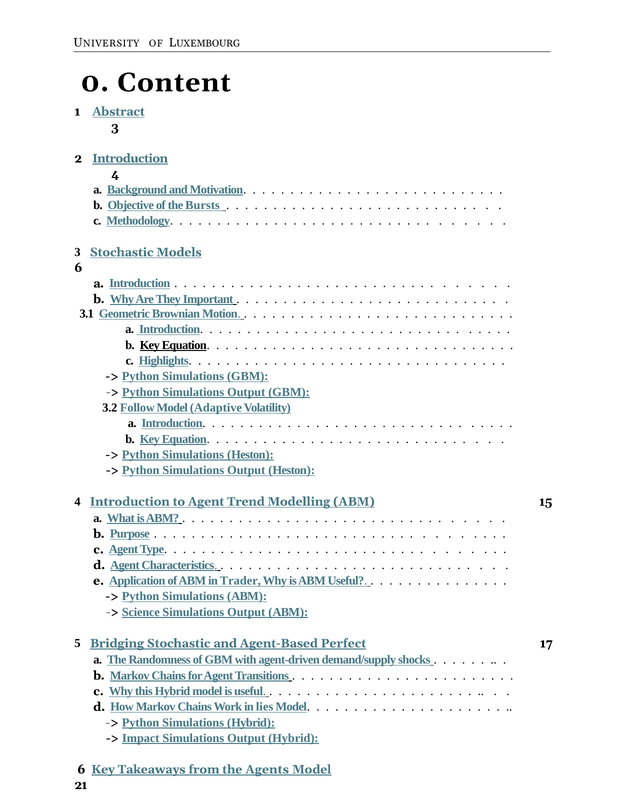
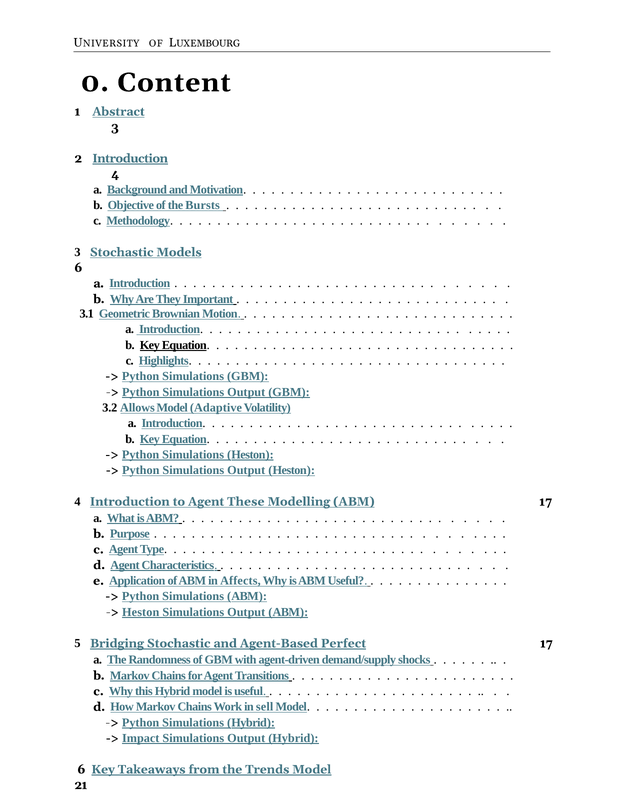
Follow: Follow -> Allows (137, 408)
Trend: Trend -> These (246, 502)
ABM 15: 15 -> 17 (546, 502)
Trader: Trader -> Affects (240, 581)
Science: Science -> Heston (141, 612)
lies: lies -> sell (265, 707)
Agents: Agents -> Trends (267, 770)
